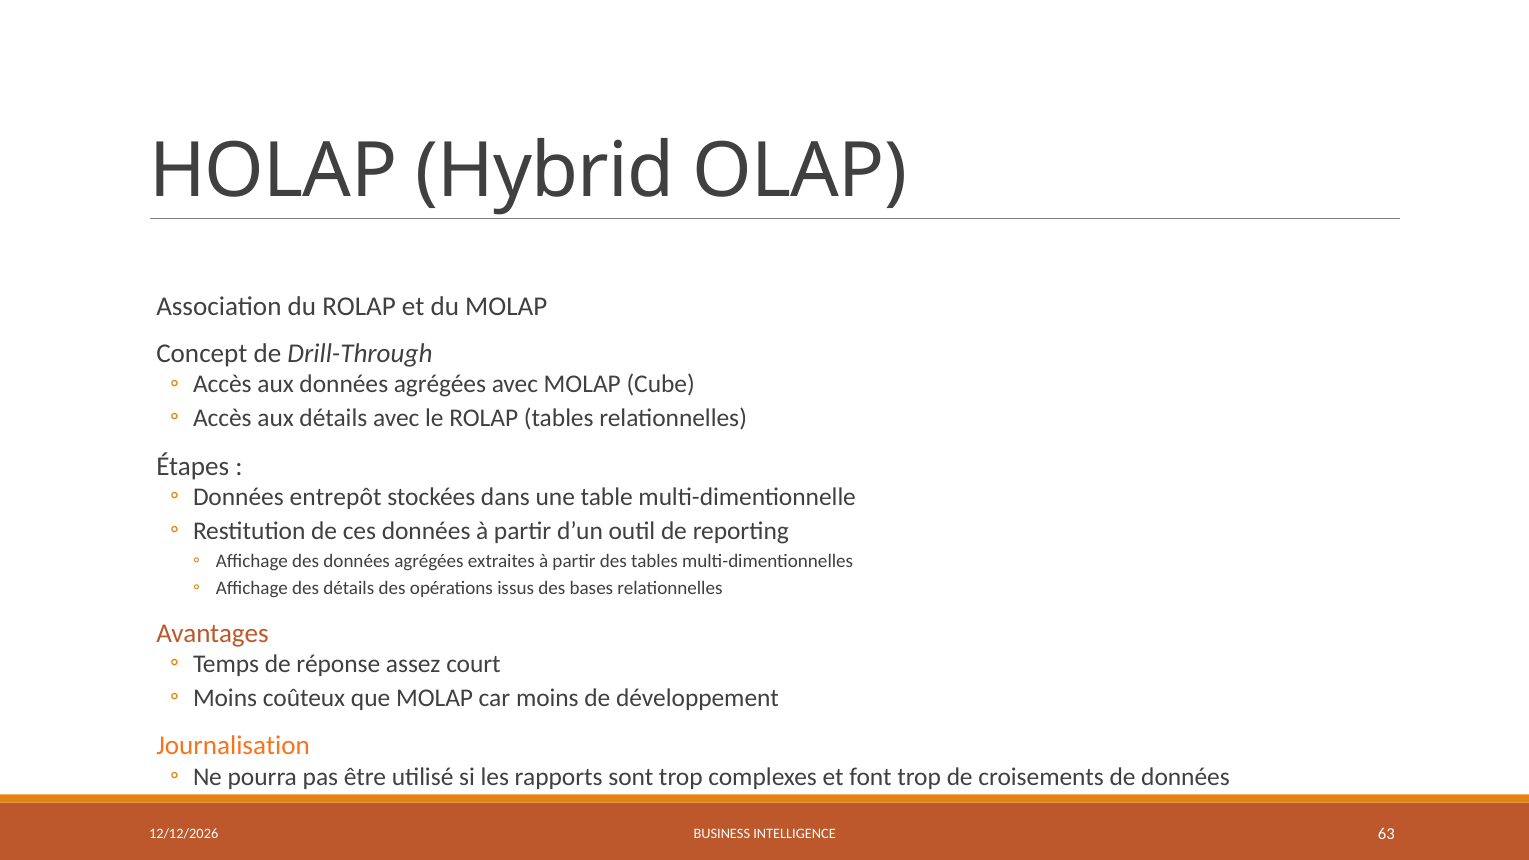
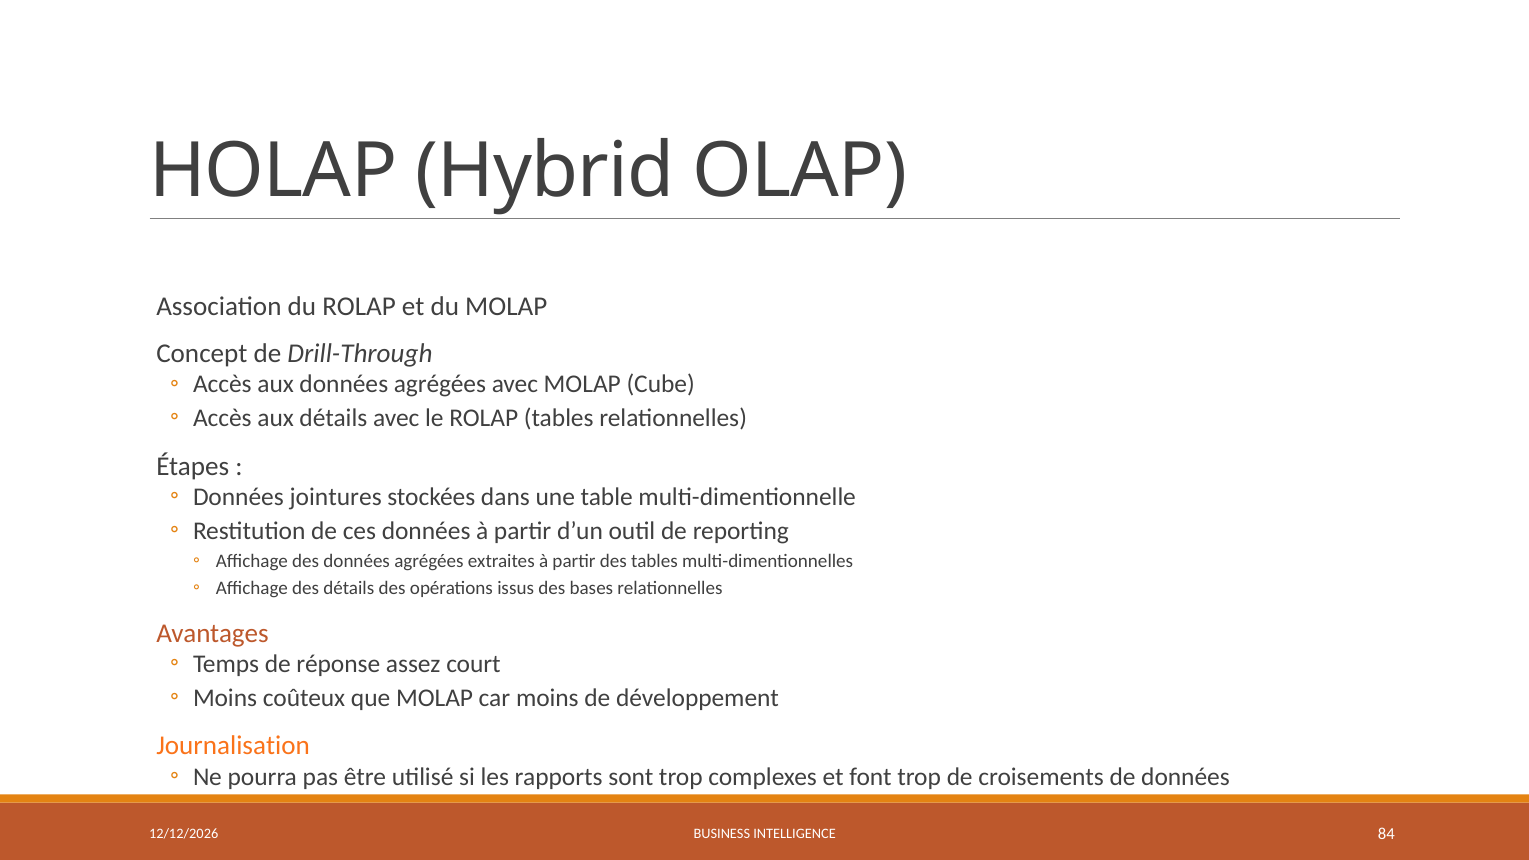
entrepôt: entrepôt -> jointures (336, 497)
63: 63 -> 84 (1386, 834)
